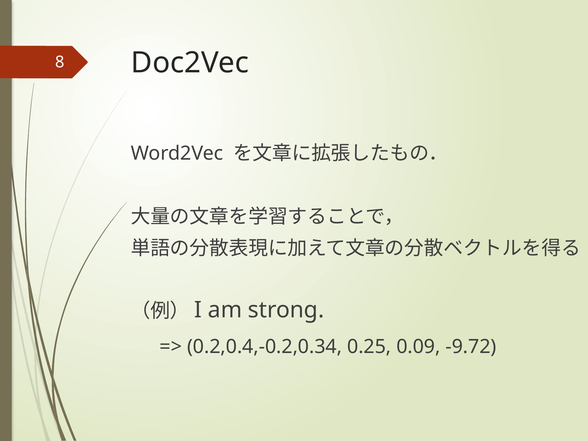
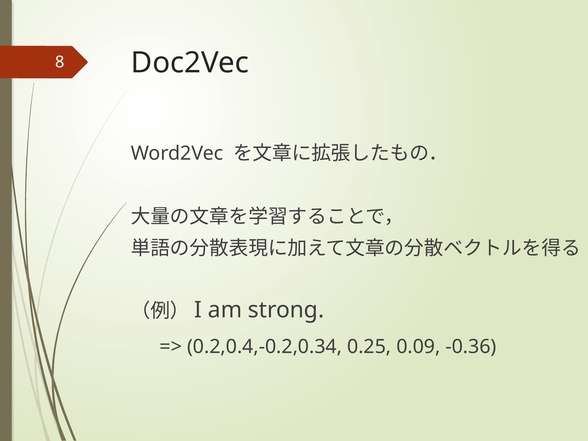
-9.72: -9.72 -> -0.36 (471, 347)
